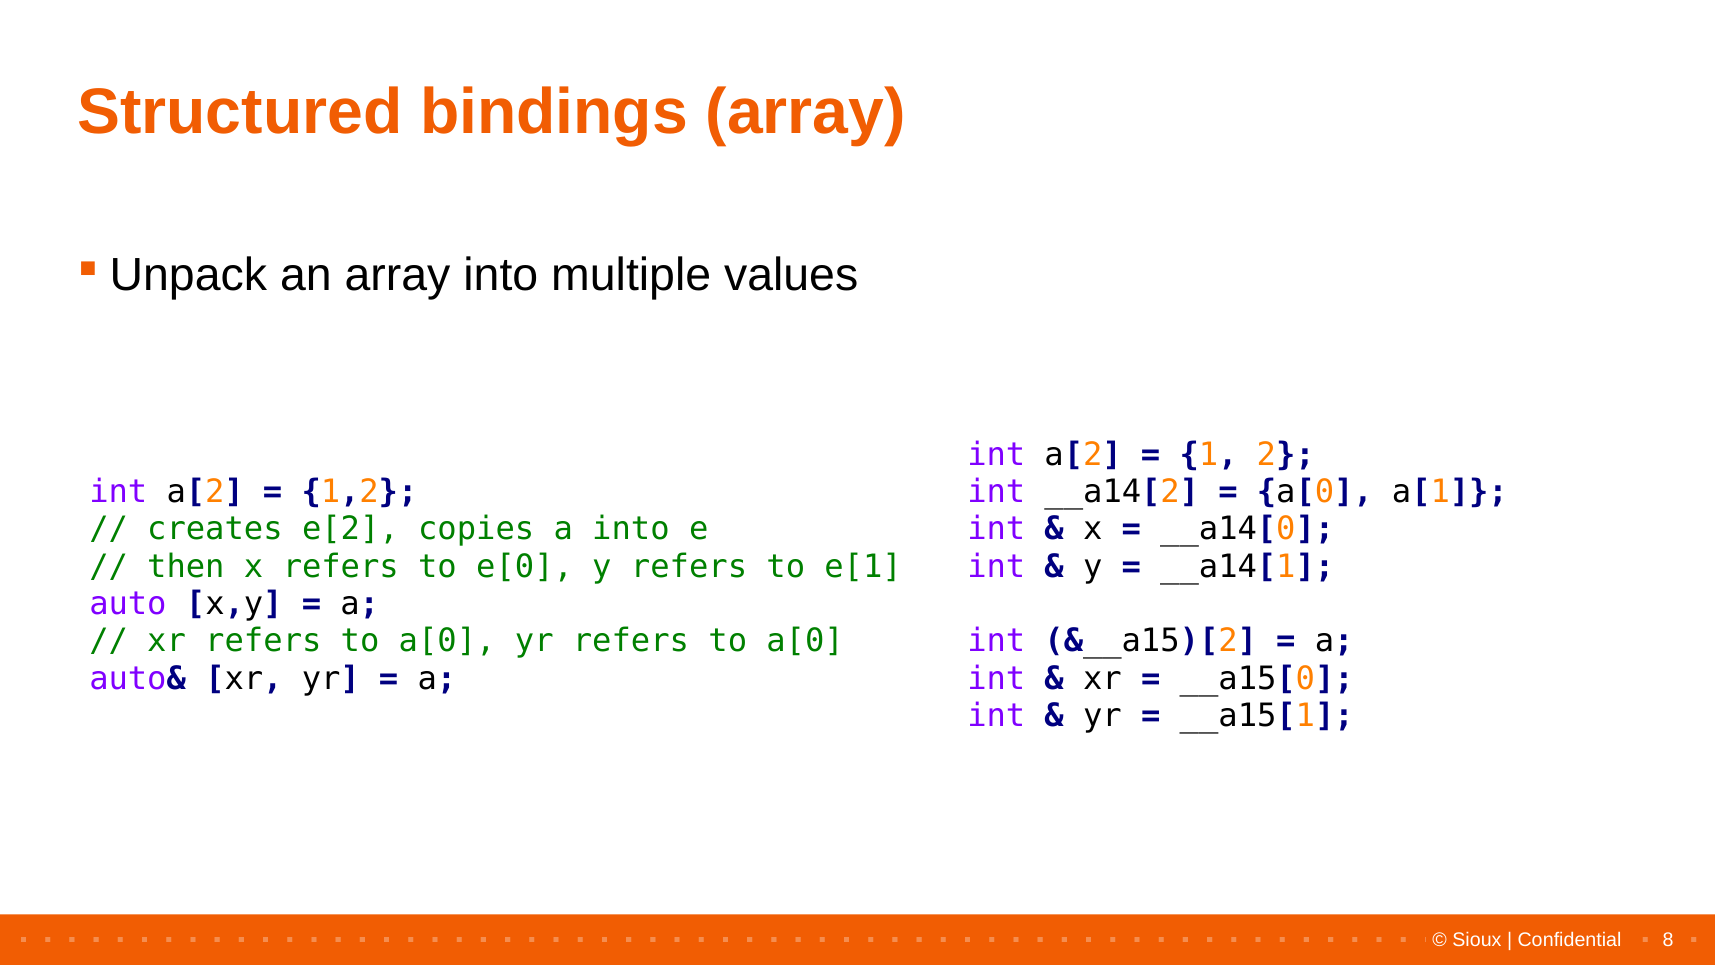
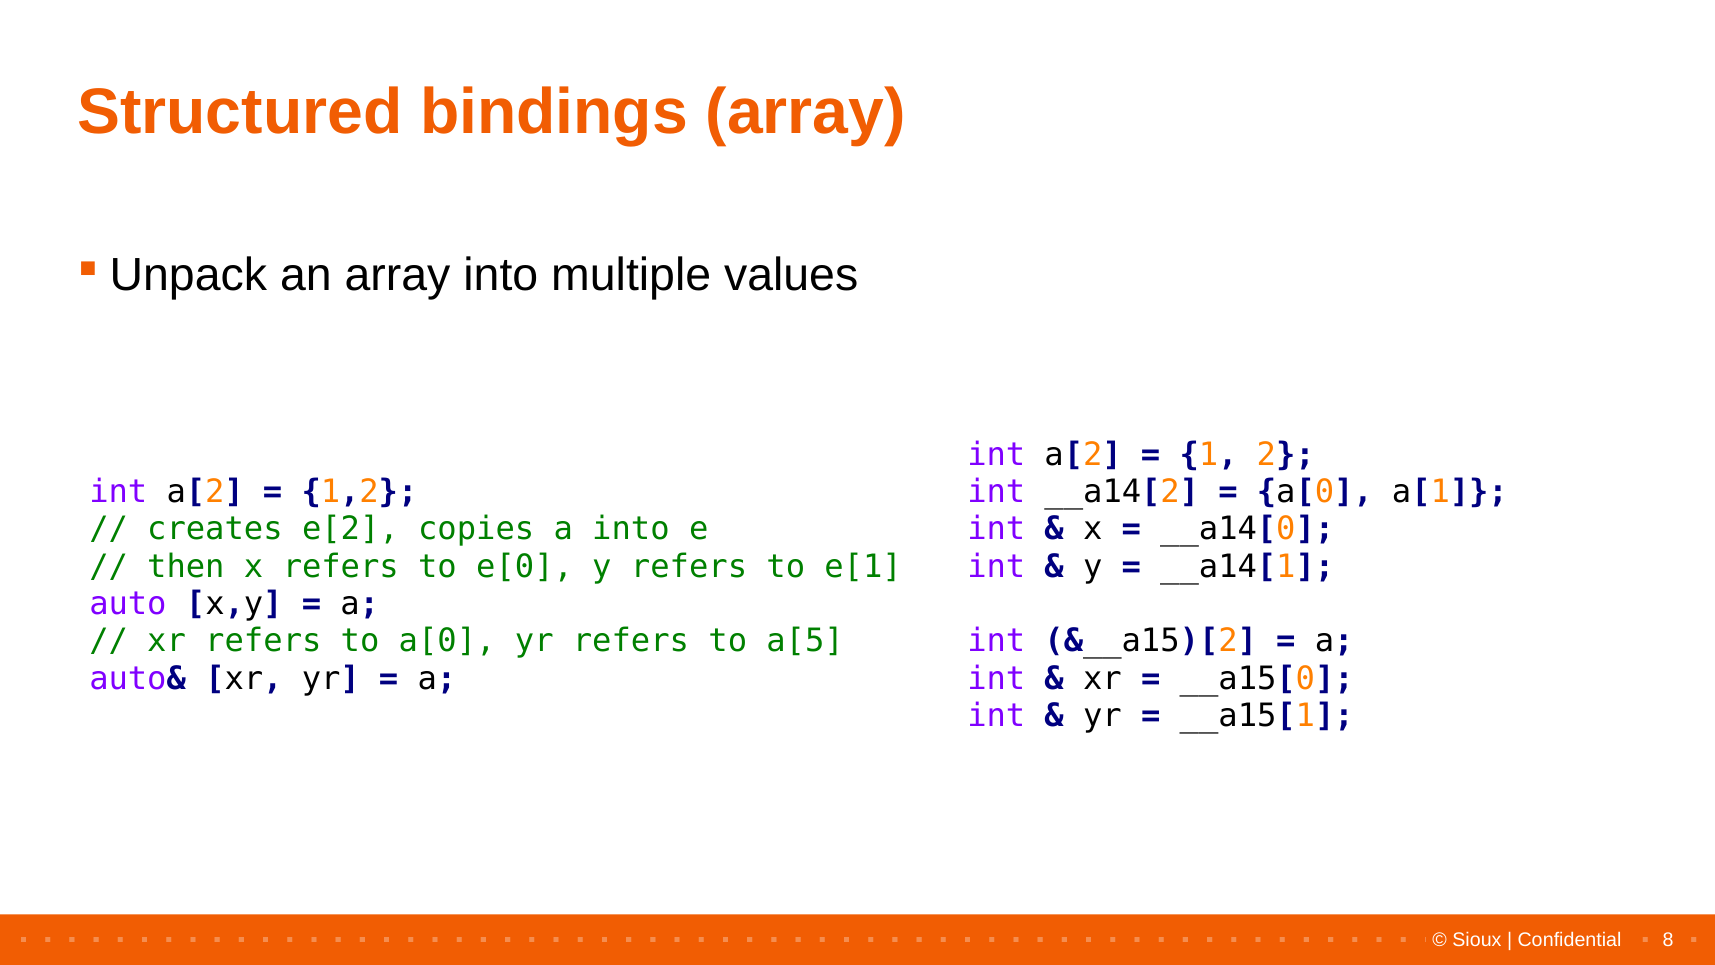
yr refers to a[0: a[0 -> a[5 (805, 641)
